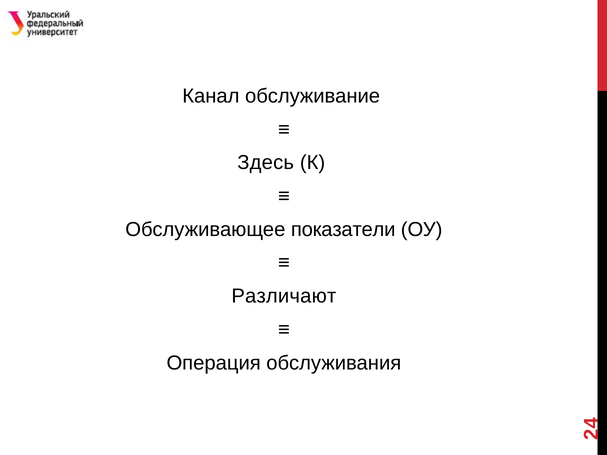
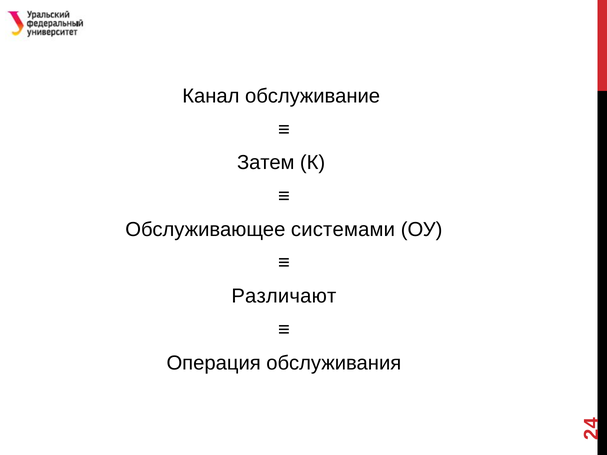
Здесь: Здесь -> Затем (266, 163)
показатели: показатели -> системами (343, 230)
